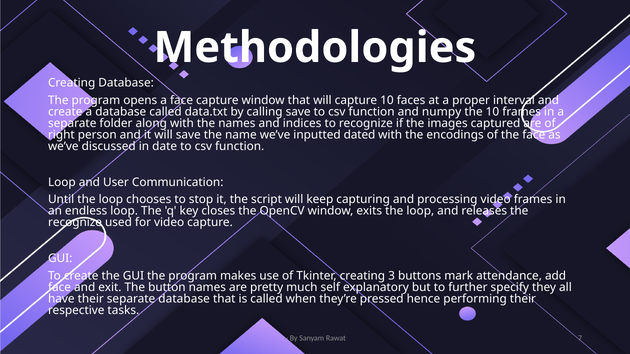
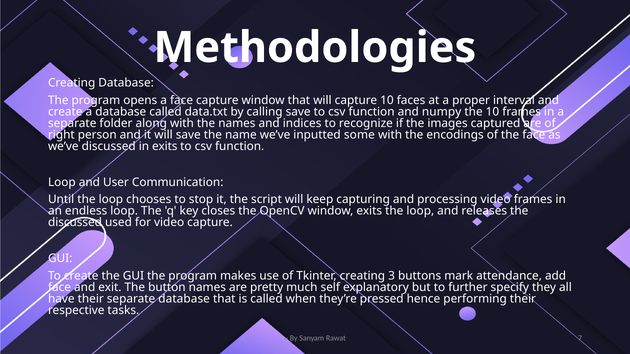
dated: dated -> some (359, 135)
in date: date -> exits (165, 146)
recognize: recognize -> discussed (75, 223)
